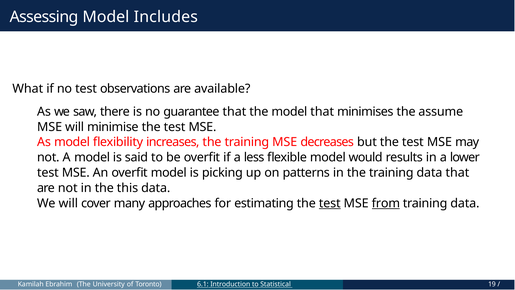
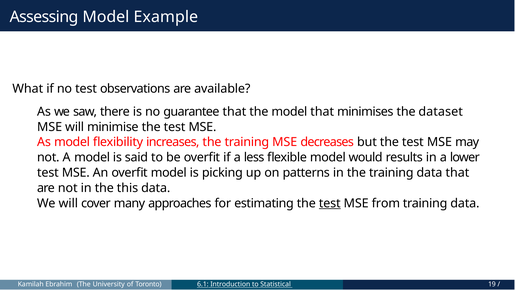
Includes: Includes -> Example (166, 17)
assume: assume -> dataset (441, 112)
from underline: present -> none (386, 203)
